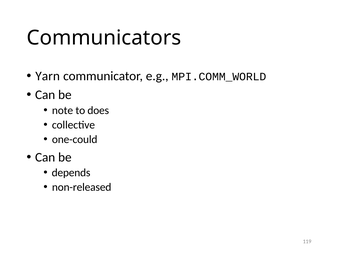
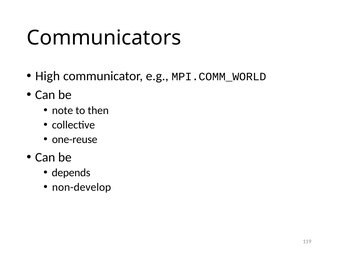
Yarn: Yarn -> High (48, 76)
does: does -> then (98, 111)
one-could: one-could -> one-reuse (75, 140)
non-released: non-released -> non-develop (82, 188)
